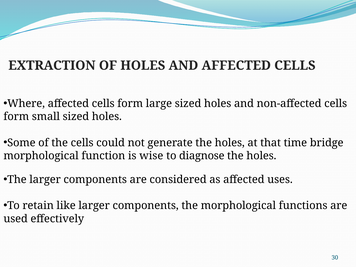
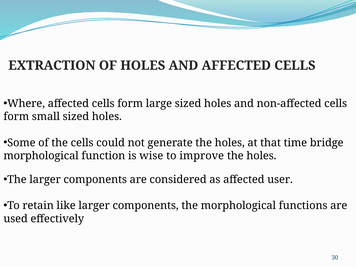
diagnose: diagnose -> improve (202, 156)
uses: uses -> user (280, 180)
